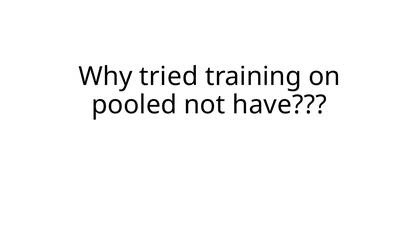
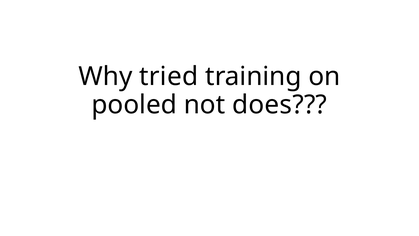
have: have -> does (280, 105)
